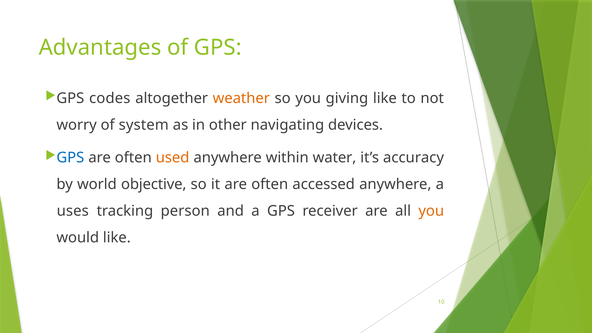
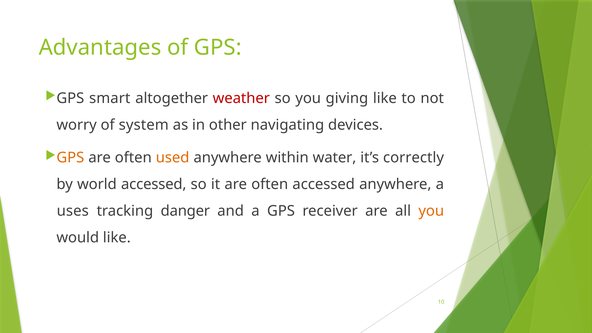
codes: codes -> smart (110, 98)
weather colour: orange -> red (241, 98)
GPS colour: blue -> orange (70, 158)
accuracy: accuracy -> correctly (414, 158)
world objective: objective -> accessed (154, 184)
person: person -> danger (185, 211)
